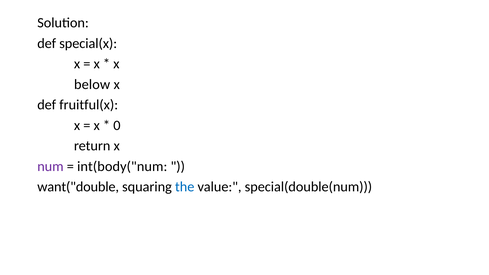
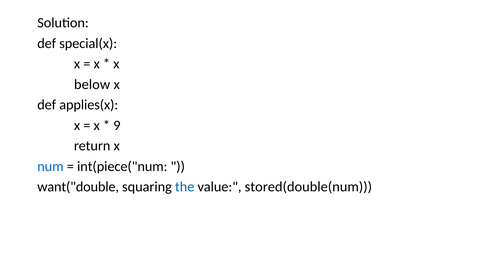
fruitful(x: fruitful(x -> applies(x (89, 105)
0: 0 -> 9 (117, 125)
num colour: purple -> blue (50, 166)
int(body("num: int(body("num -> int(piece("num (122, 166)
special(double(num: special(double(num -> stored(double(num (308, 187)
